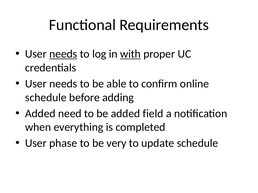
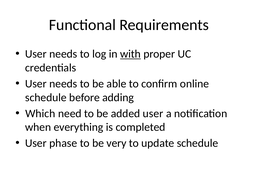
needs underline: present -> none (63, 54)
Added: Added -> Which (40, 114)
added field: field -> user (153, 114)
